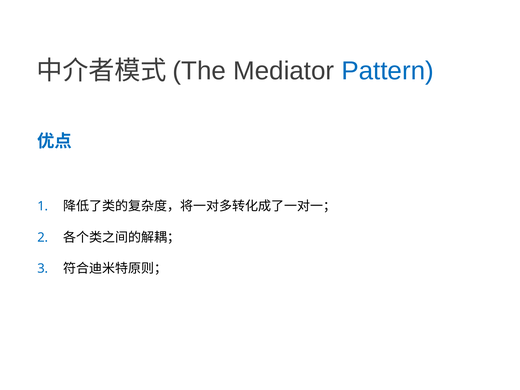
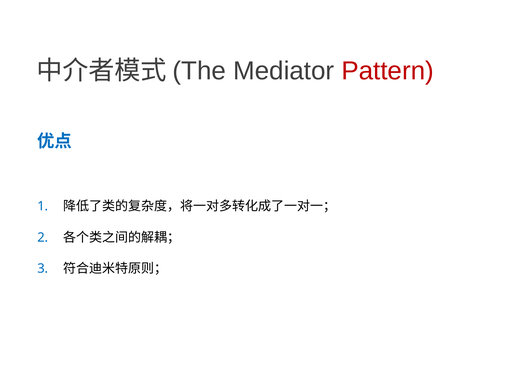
Pattern colour: blue -> red (388, 71)
